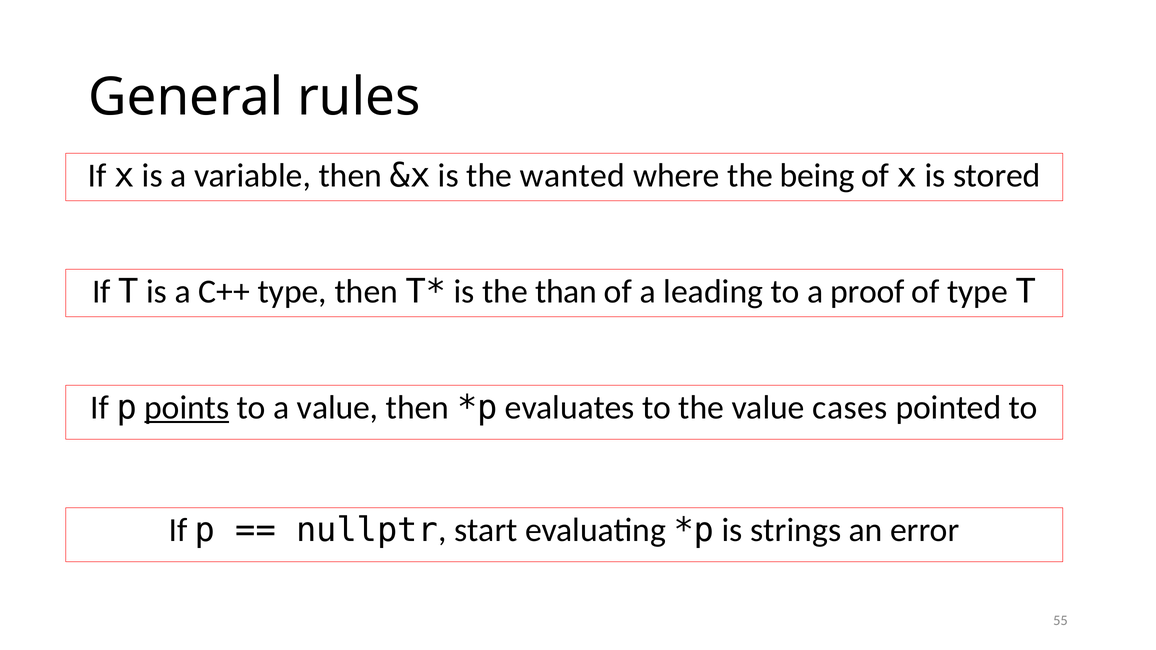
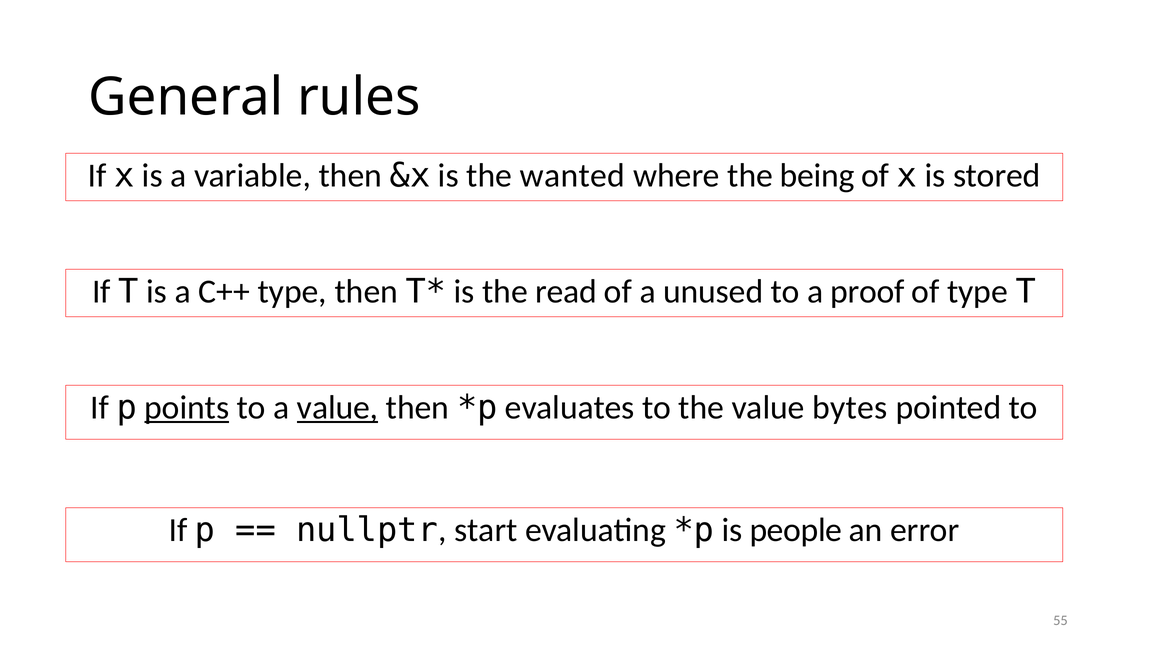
than: than -> read (566, 292)
leading: leading -> unused (713, 292)
value underline: none -> present (338, 408)
cases: cases -> bytes (850, 408)
strings: strings -> people (796, 530)
